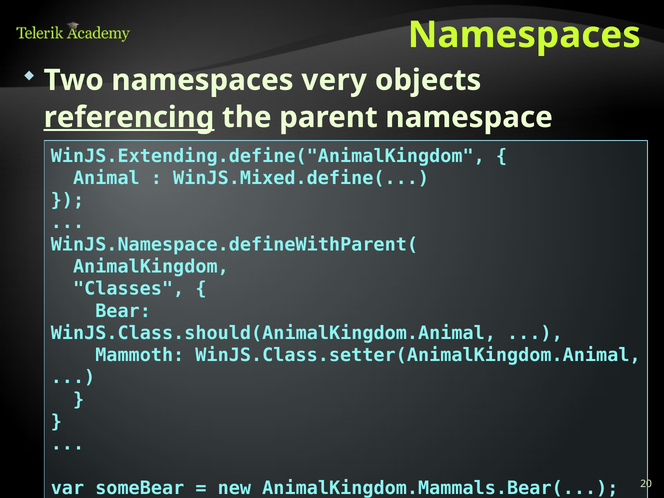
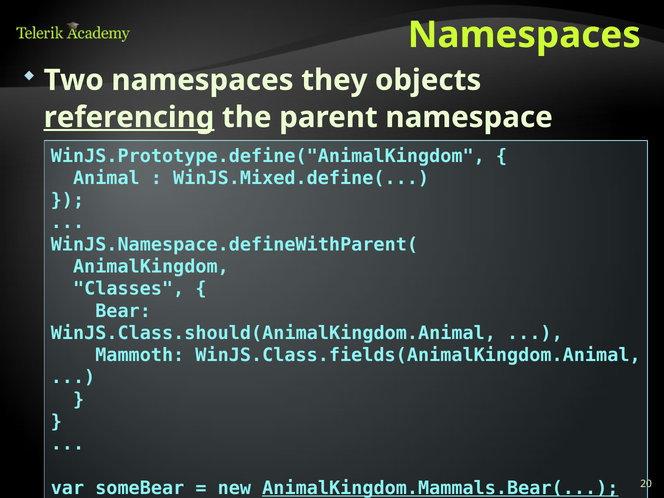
very: very -> they (334, 80)
WinJS.Extending.define("AnimalKingdom: WinJS.Extending.define("AnimalKingdom -> WinJS.Prototype.define("AnimalKingdom (268, 156)
WinJS.Class.setter(AnimalKingdom.Animal: WinJS.Class.setter(AnimalKingdom.Animal -> WinJS.Class.fields(AnimalKingdom.Animal (418, 355)
AnimalKingdom.Mammals.Bear( underline: none -> present (440, 488)
